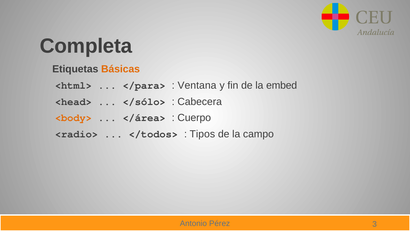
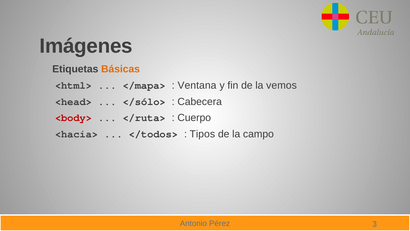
Completa: Completa -> Imágenes (86, 46)
</para>: </para> -> </mapa> (144, 85)
embed: embed -> vemos (282, 85)
<body> colour: orange -> red (73, 118)
</área>: </área> -> </ruta> (144, 118)
<radio>: <radio> -> <hacia> (76, 134)
